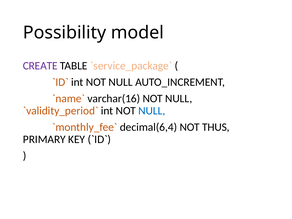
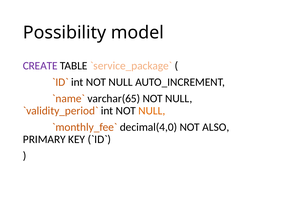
varchar(16: varchar(16 -> varchar(65 (114, 98)
NULL colour: blue -> orange (152, 111)
decimal(6,4: decimal(6,4 -> decimal(4,0 (148, 127)
THUS: THUS -> ALSO (216, 127)
